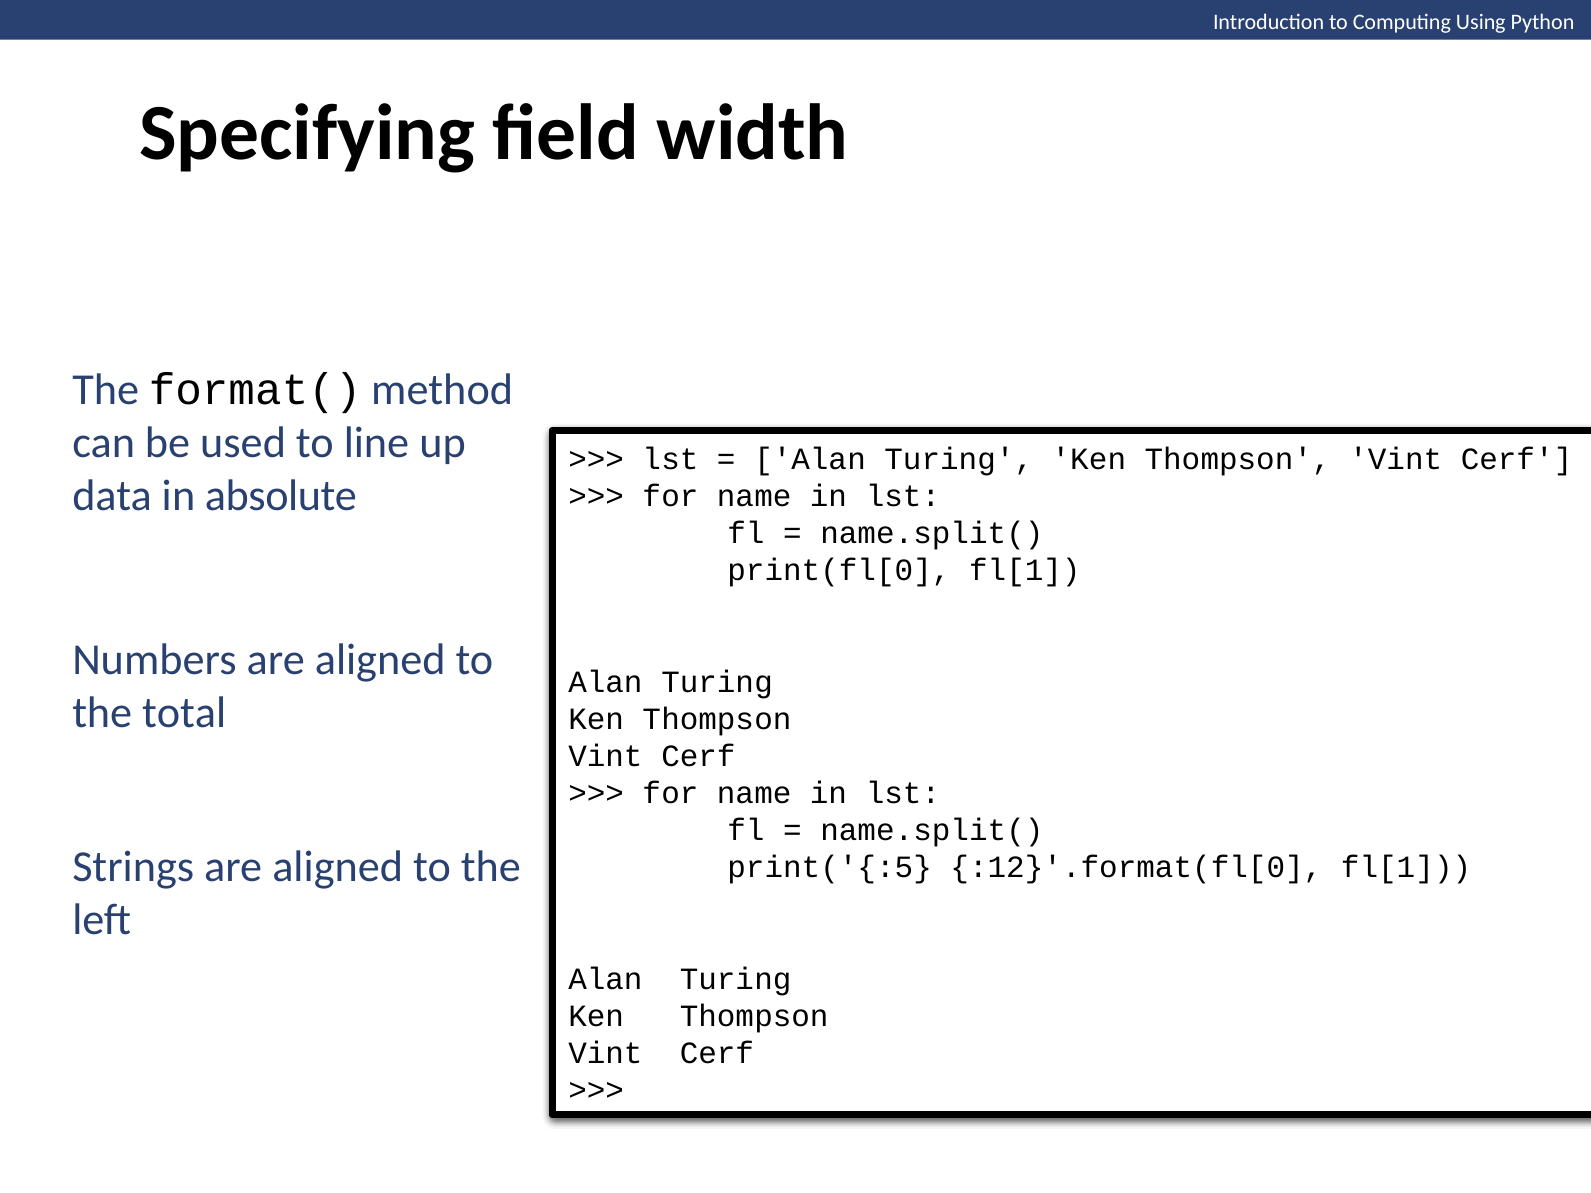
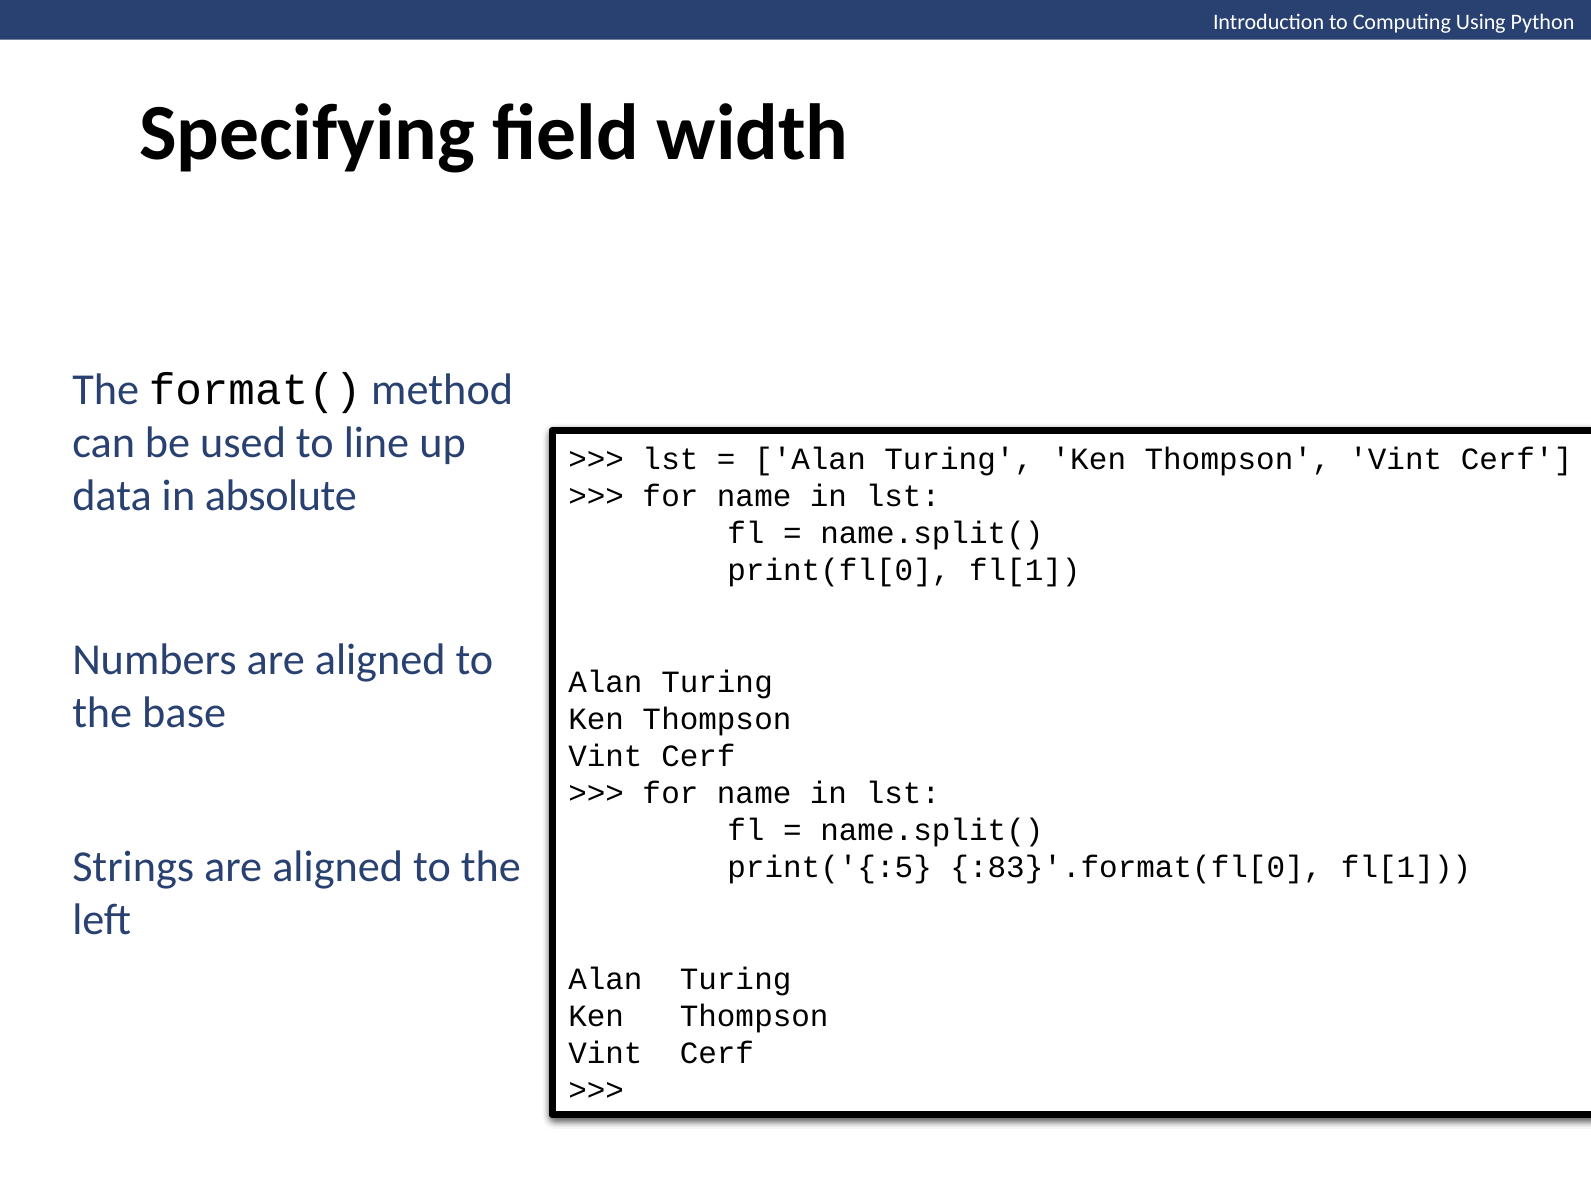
total: total -> base (184, 713)
:12}'.format(fl[0: :12}'.format(fl[0 -> :83}'.format(fl[0 (1136, 868)
